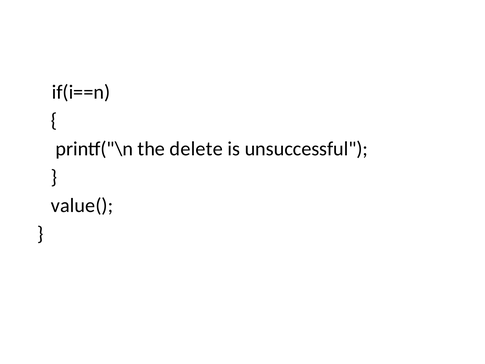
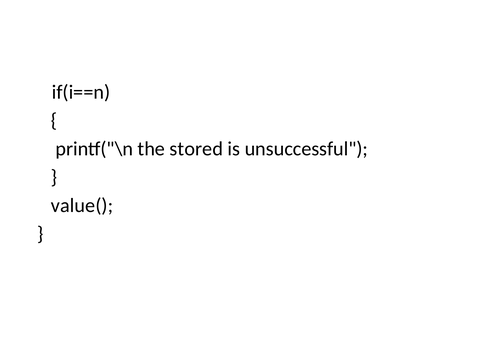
delete: delete -> stored (196, 149)
